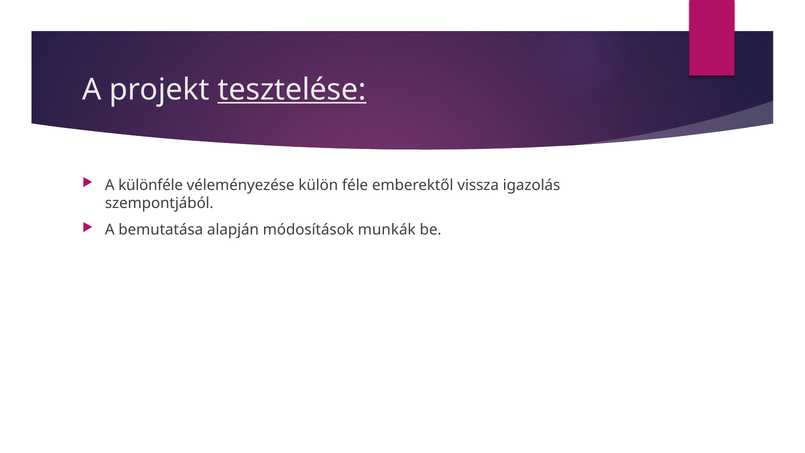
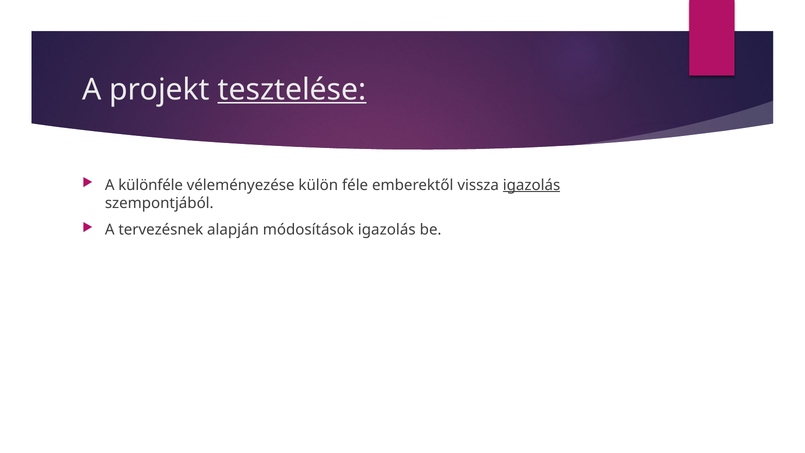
igazolás underline: none -> present (532, 185)
bemutatása: bemutatása -> tervezésnek (161, 230)
módosítások munkák: munkák -> igazolás (387, 230)
